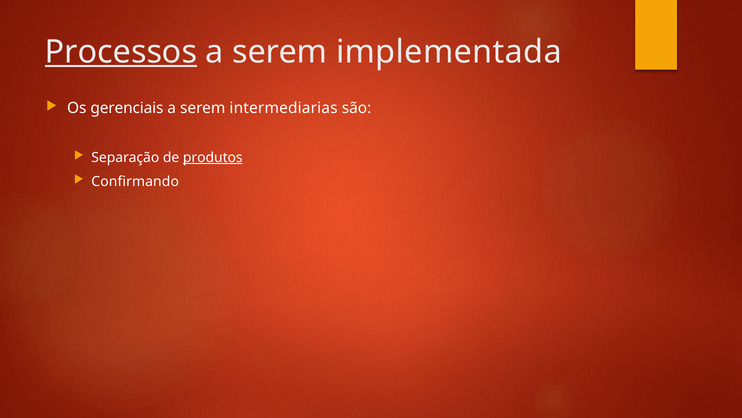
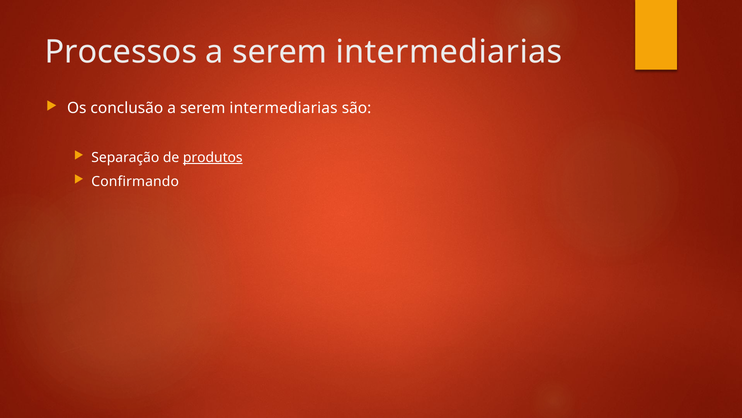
Processos underline: present -> none (121, 52)
implementada: implementada -> intermediarias (449, 52)
gerenciais: gerenciais -> conclusão (127, 108)
